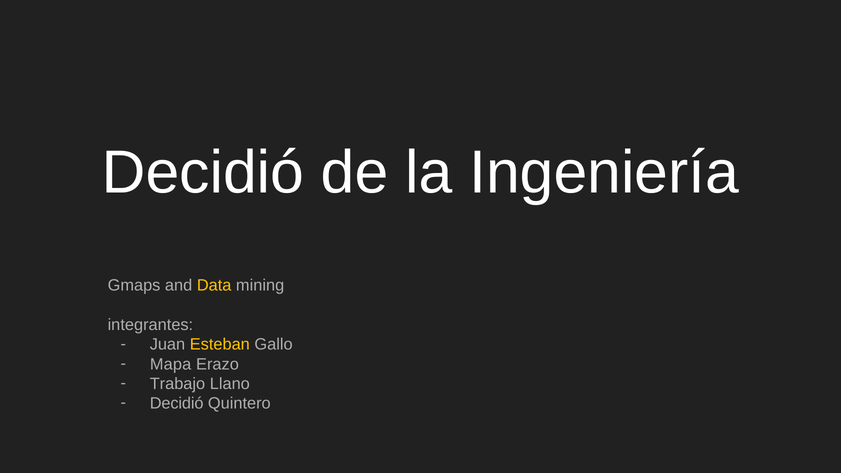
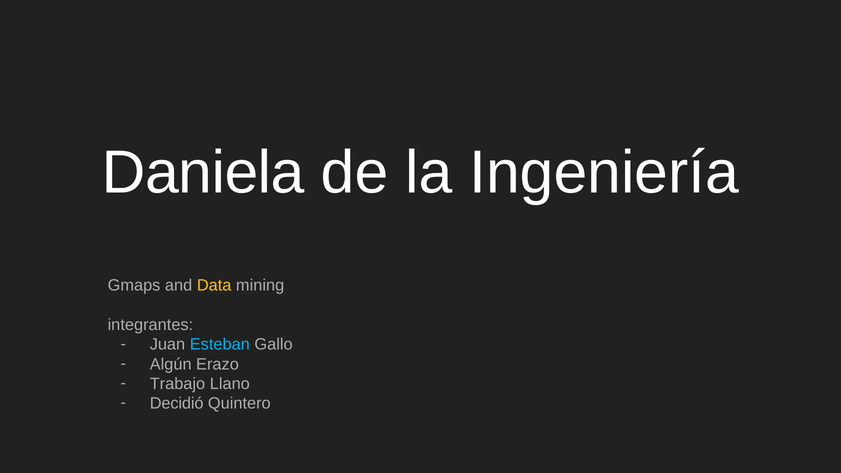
Decidió: Decidió -> Daniela (203, 173)
Esteban colour: yellow -> light blue (220, 345)
Mapa: Mapa -> Algún (171, 364)
